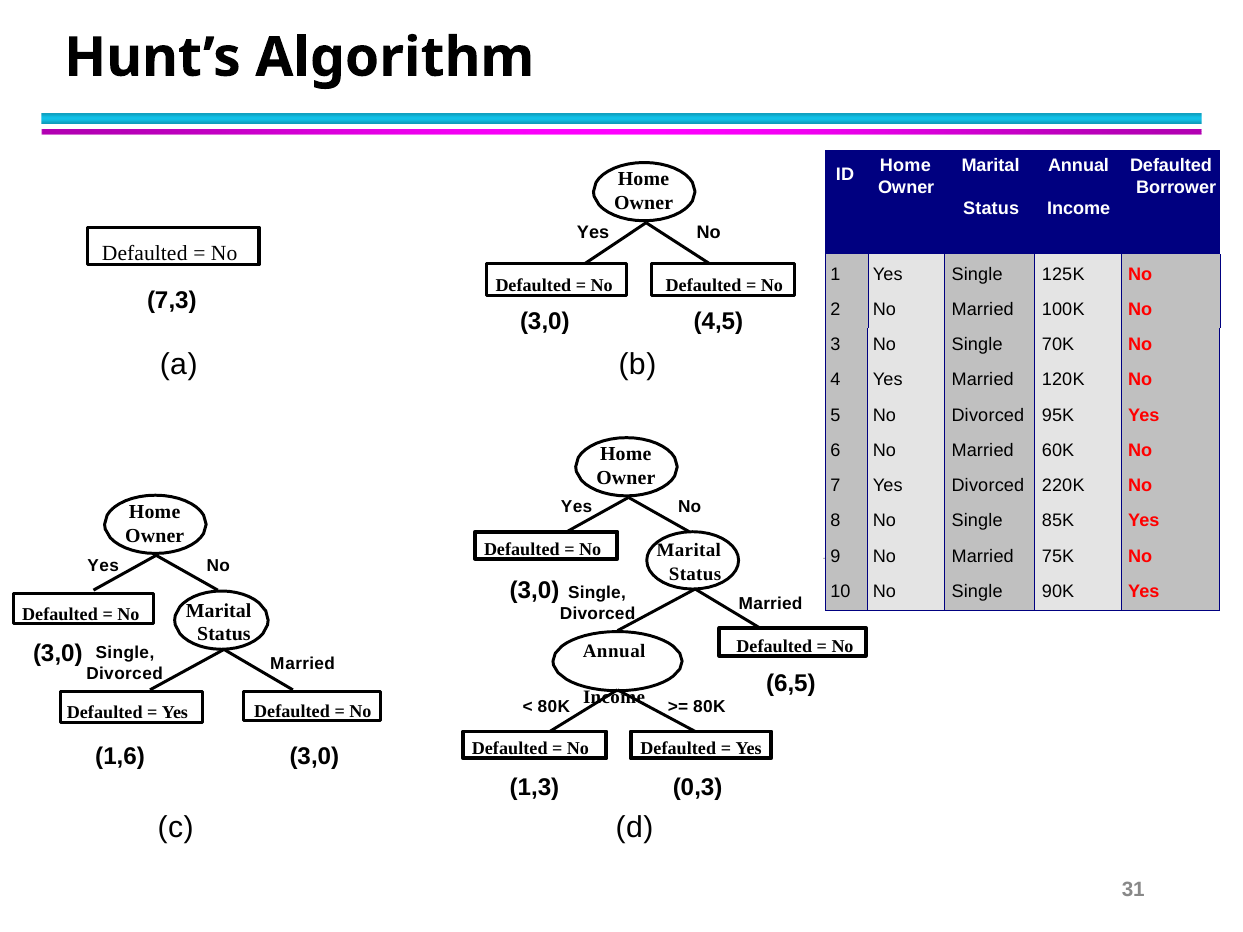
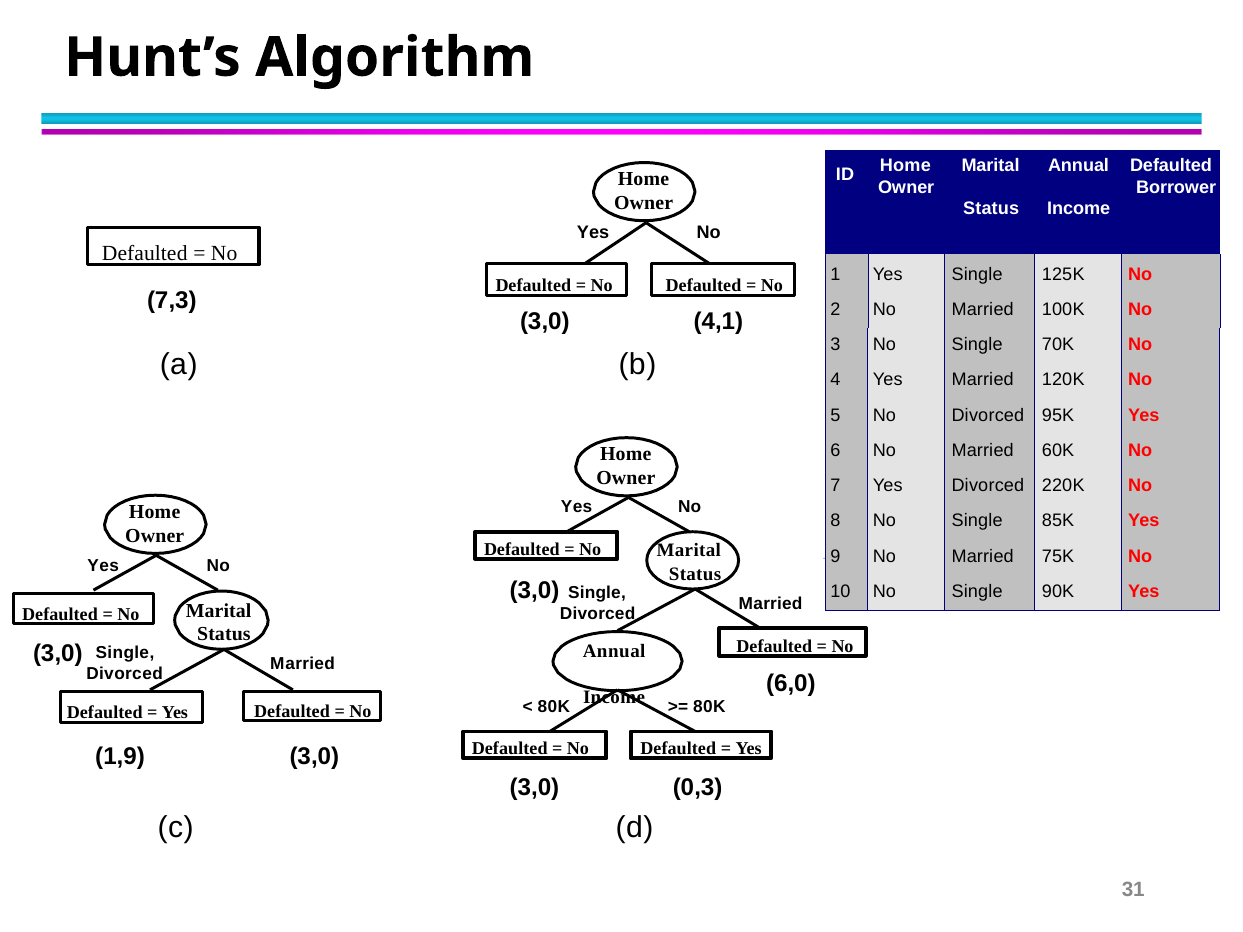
4,5: 4,5 -> 4,1 (718, 322)
6,5: 6,5 -> 6,0 (791, 684)
1,6: 1,6 -> 1,9 (120, 757)
1,3: 1,3 -> 3,0 (534, 788)
